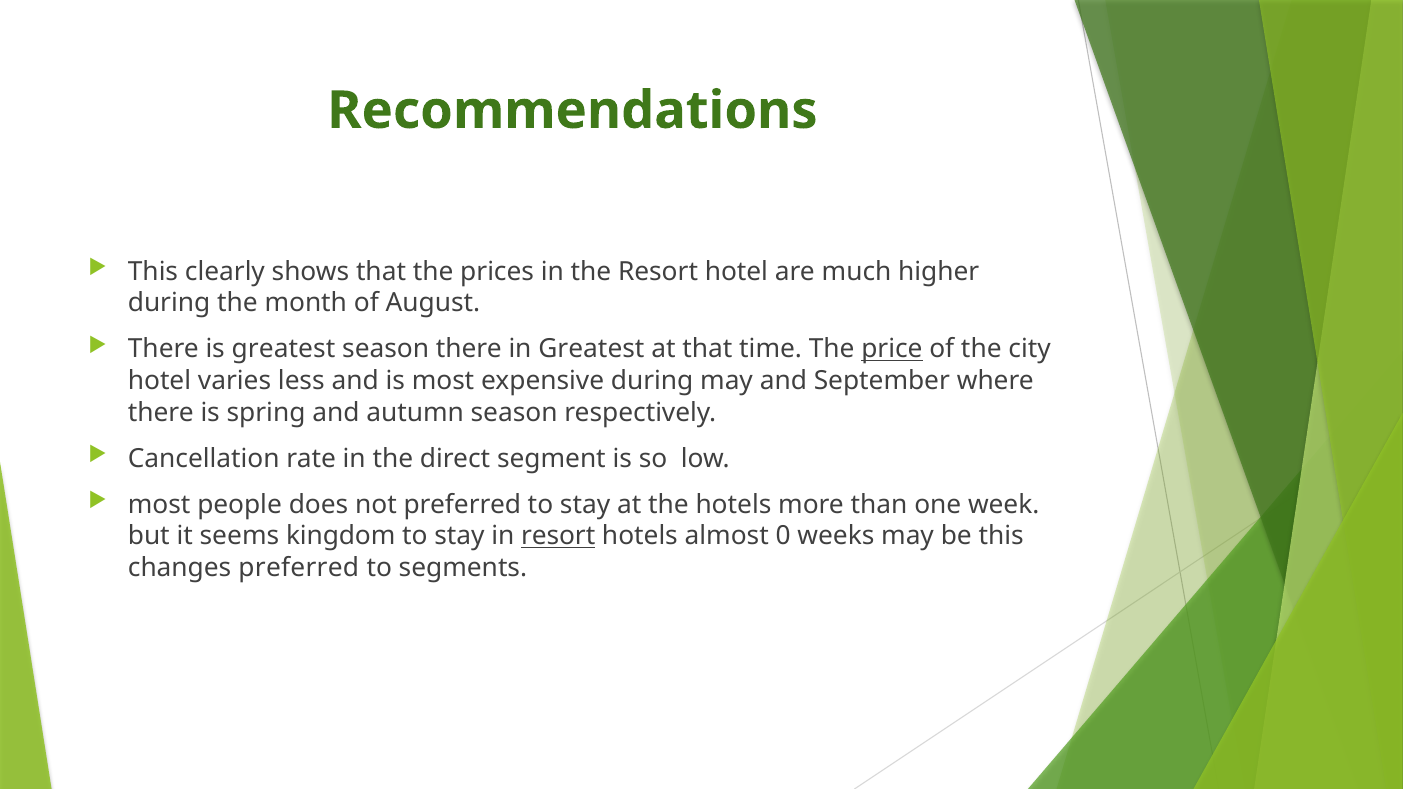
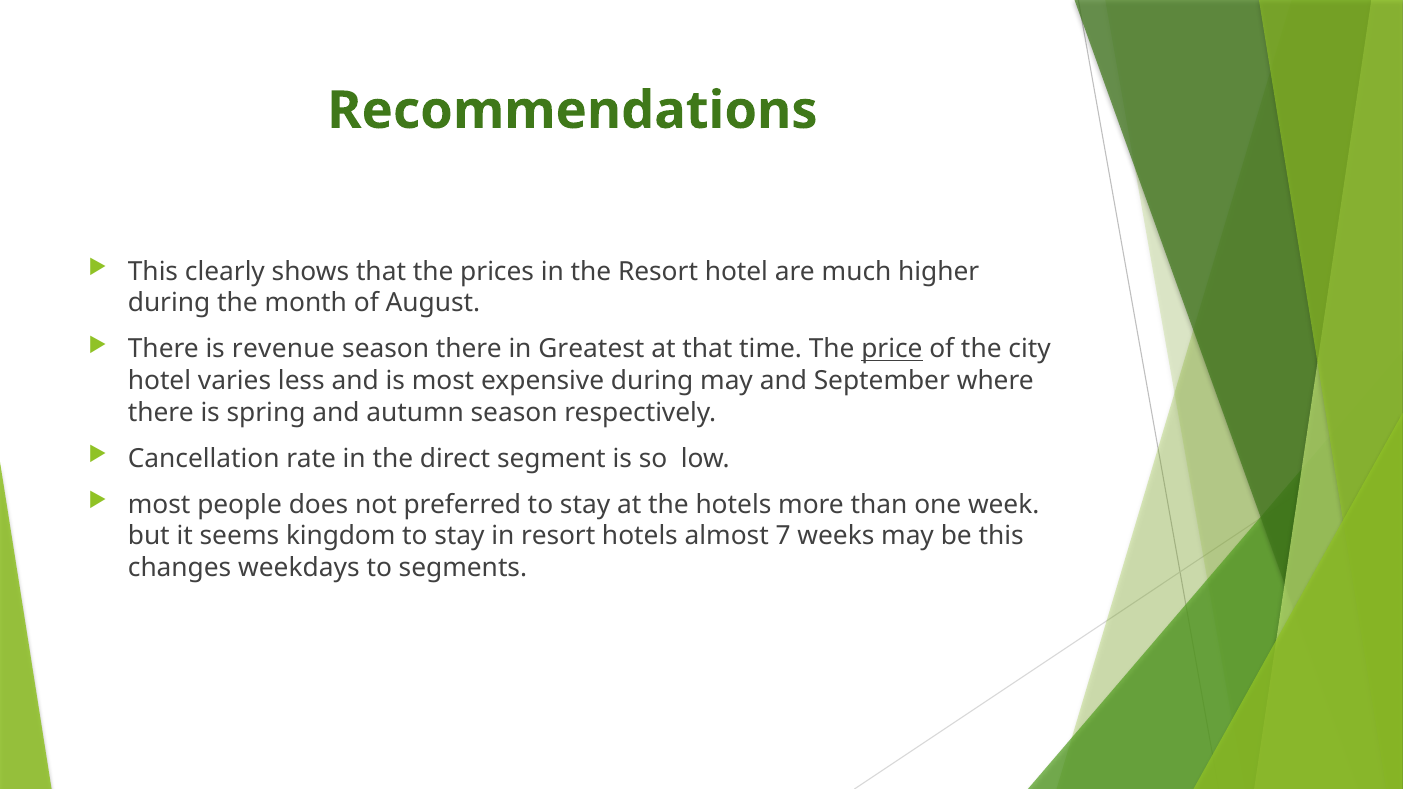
is greatest: greatest -> revenue (283, 349)
resort underline: present -> none (558, 536)
0: 0 -> 7 (783, 536)
changes preferred: preferred -> weekdays (299, 568)
